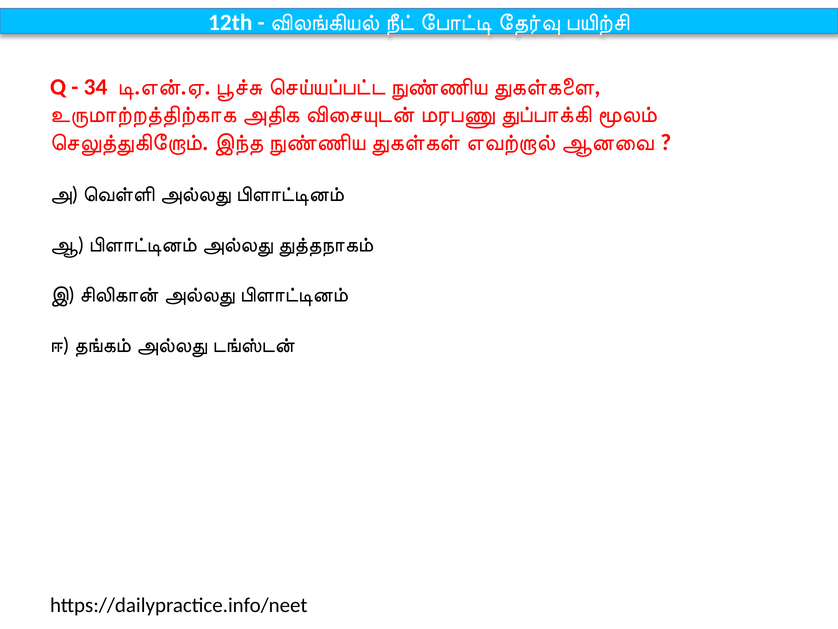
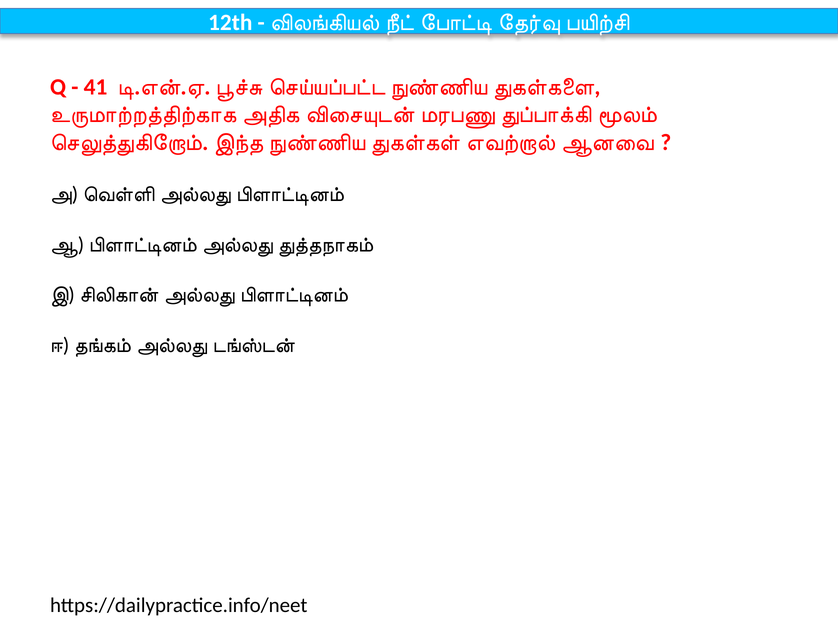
34: 34 -> 41 (96, 87)
